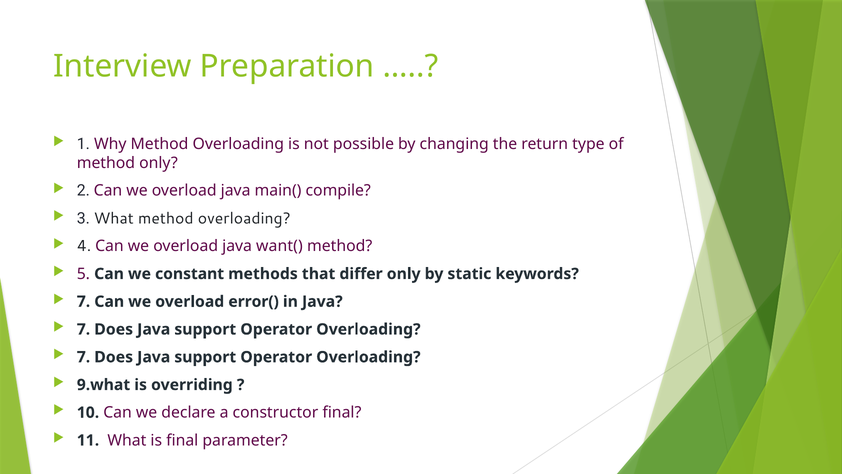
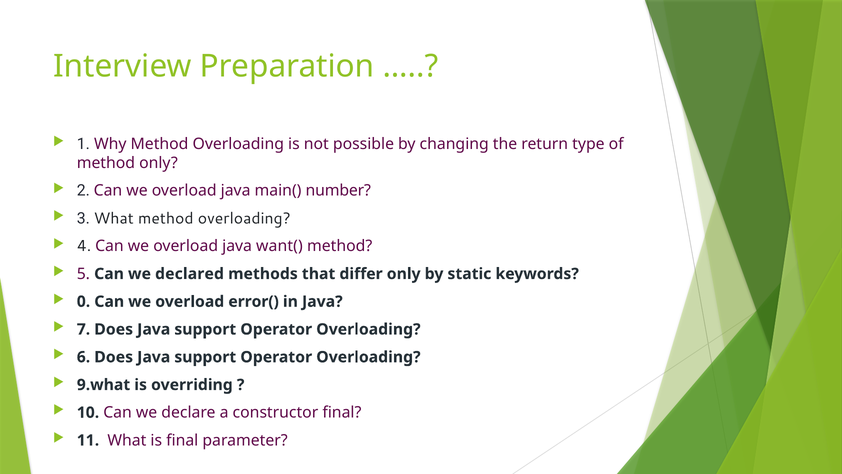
compile: compile -> number (338, 191)
constant: constant -> declared (189, 274)
7: 7 -> 0 (83, 301)
7: 7 -> 6 (83, 357)
